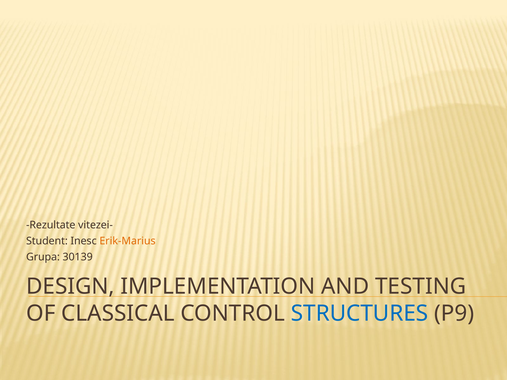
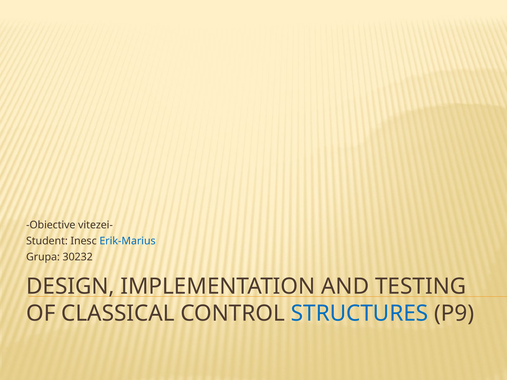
Rezultate: Rezultate -> Obiective (51, 225)
Erik-Marius colour: orange -> blue (128, 241)
30139: 30139 -> 30232 (78, 257)
